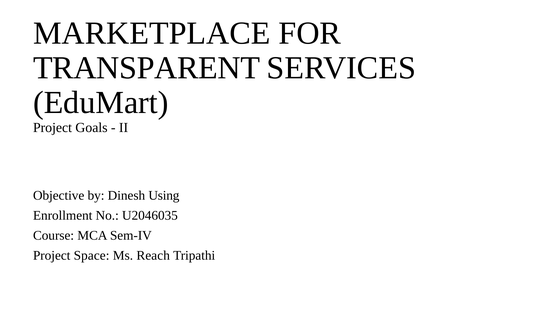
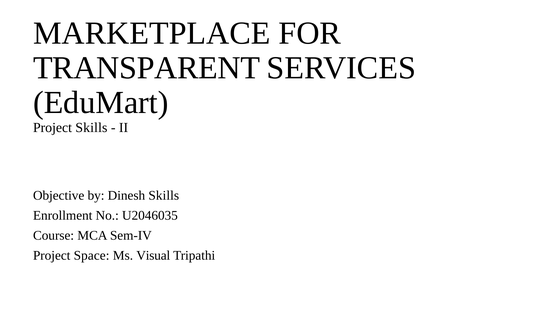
Project Goals: Goals -> Skills (91, 128)
Dinesh Using: Using -> Skills (164, 195)
Reach: Reach -> Visual (153, 255)
